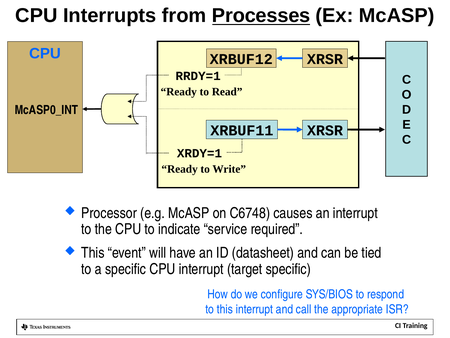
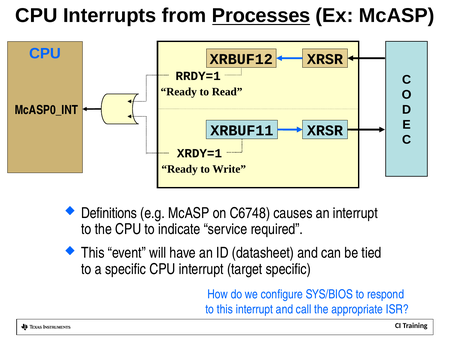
Processor: Processor -> Definitions (109, 213)
